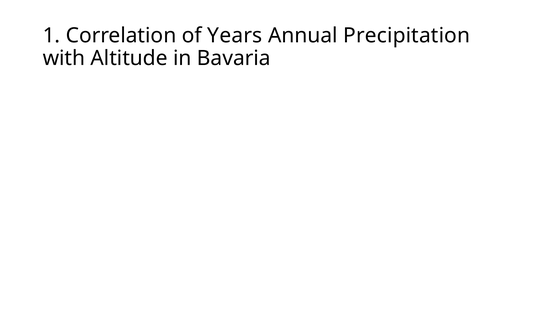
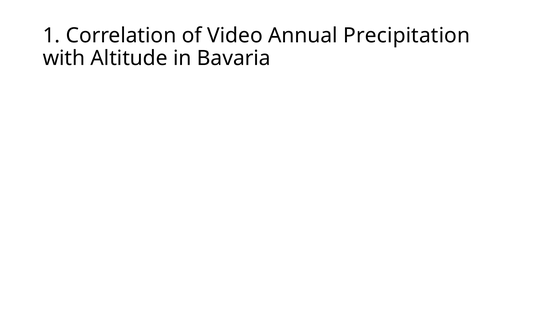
Years: Years -> Video (235, 36)
